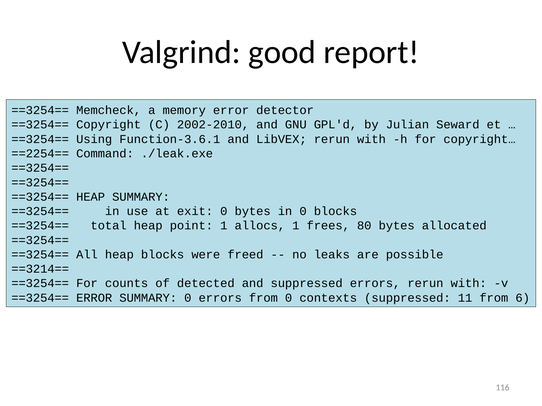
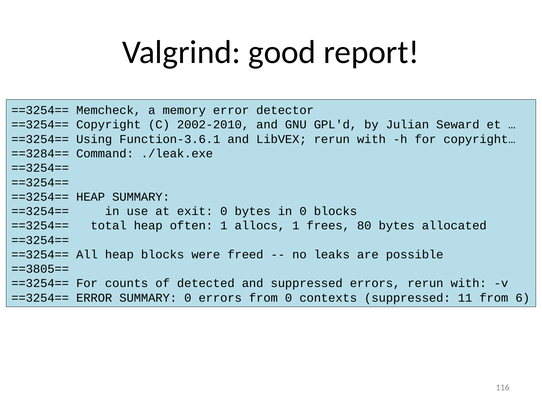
==2254==: ==2254== -> ==3284== (40, 154)
point: point -> often (191, 226)
==3214==: ==3214== -> ==3805== (40, 269)
